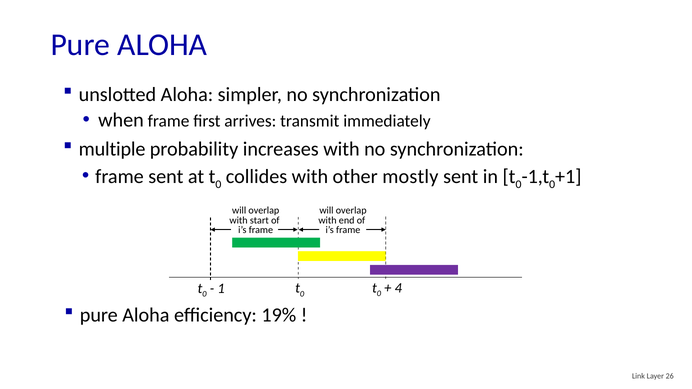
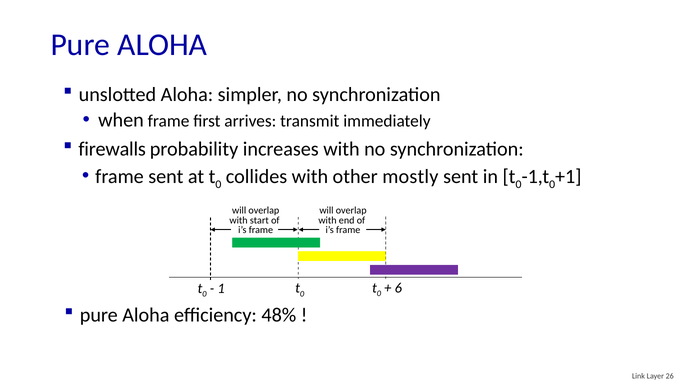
multiple: multiple -> firewalls (112, 149)
4: 4 -> 6 (398, 288)
19%: 19% -> 48% (279, 315)
